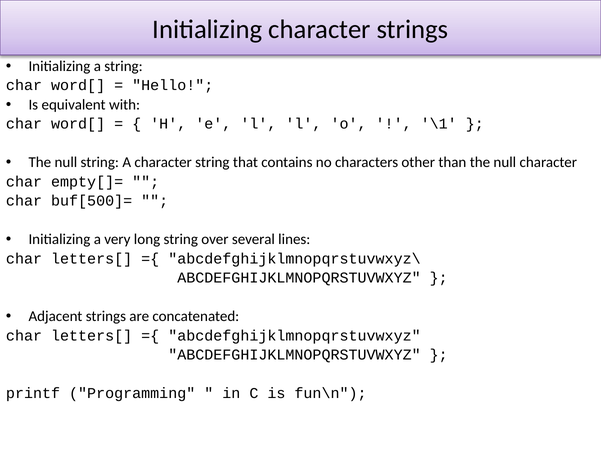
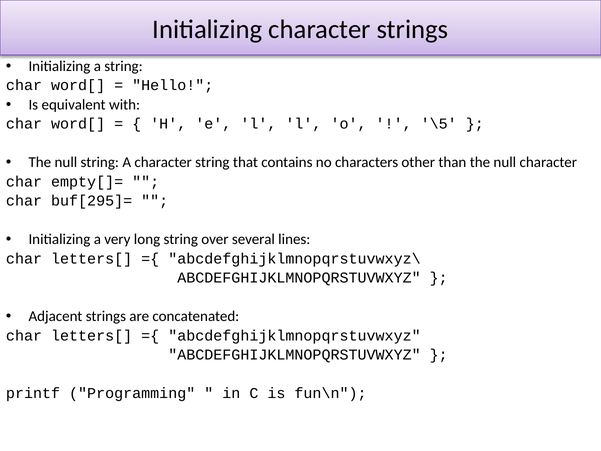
\1: \1 -> \5 (439, 124)
buf[500]=: buf[500]= -> buf[295]= (92, 201)
